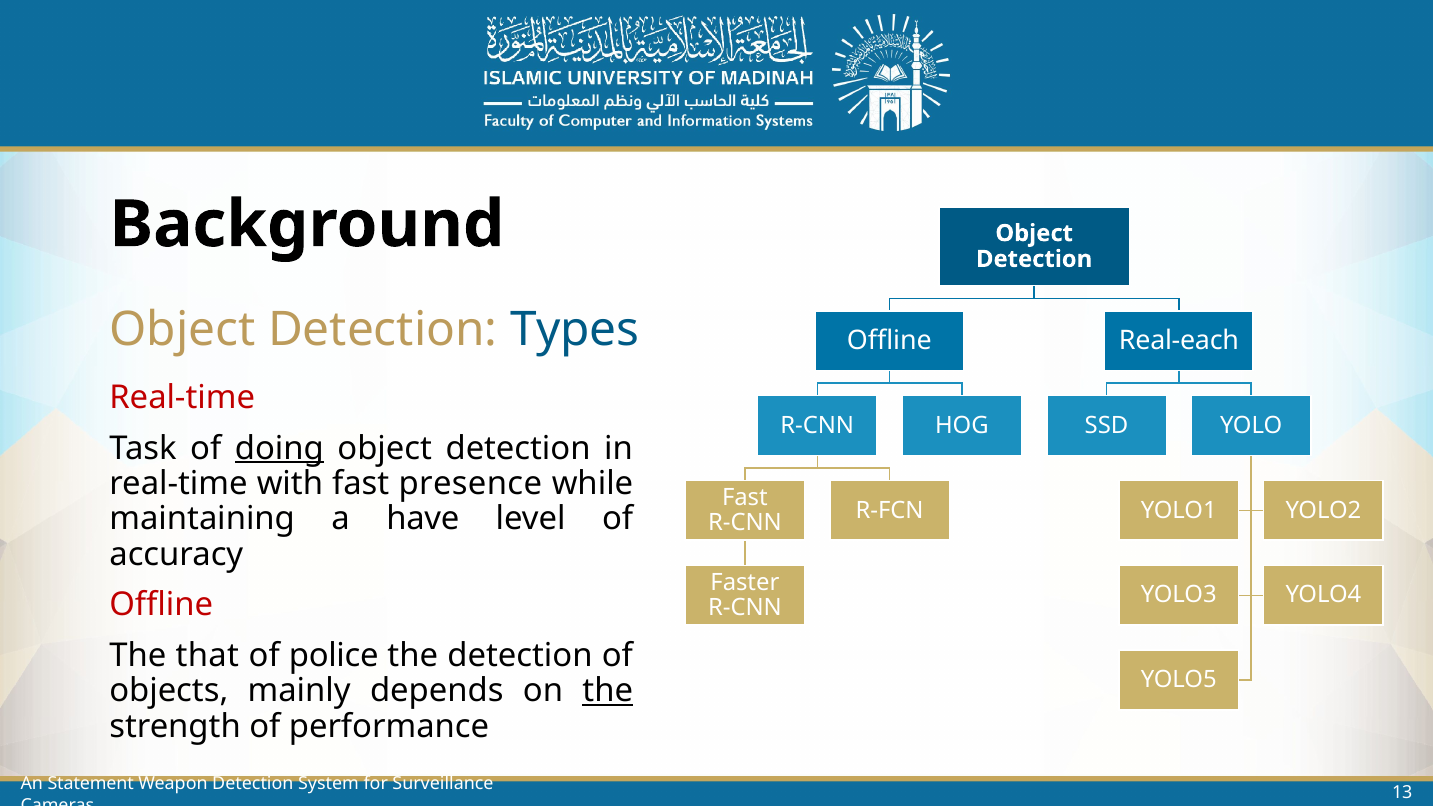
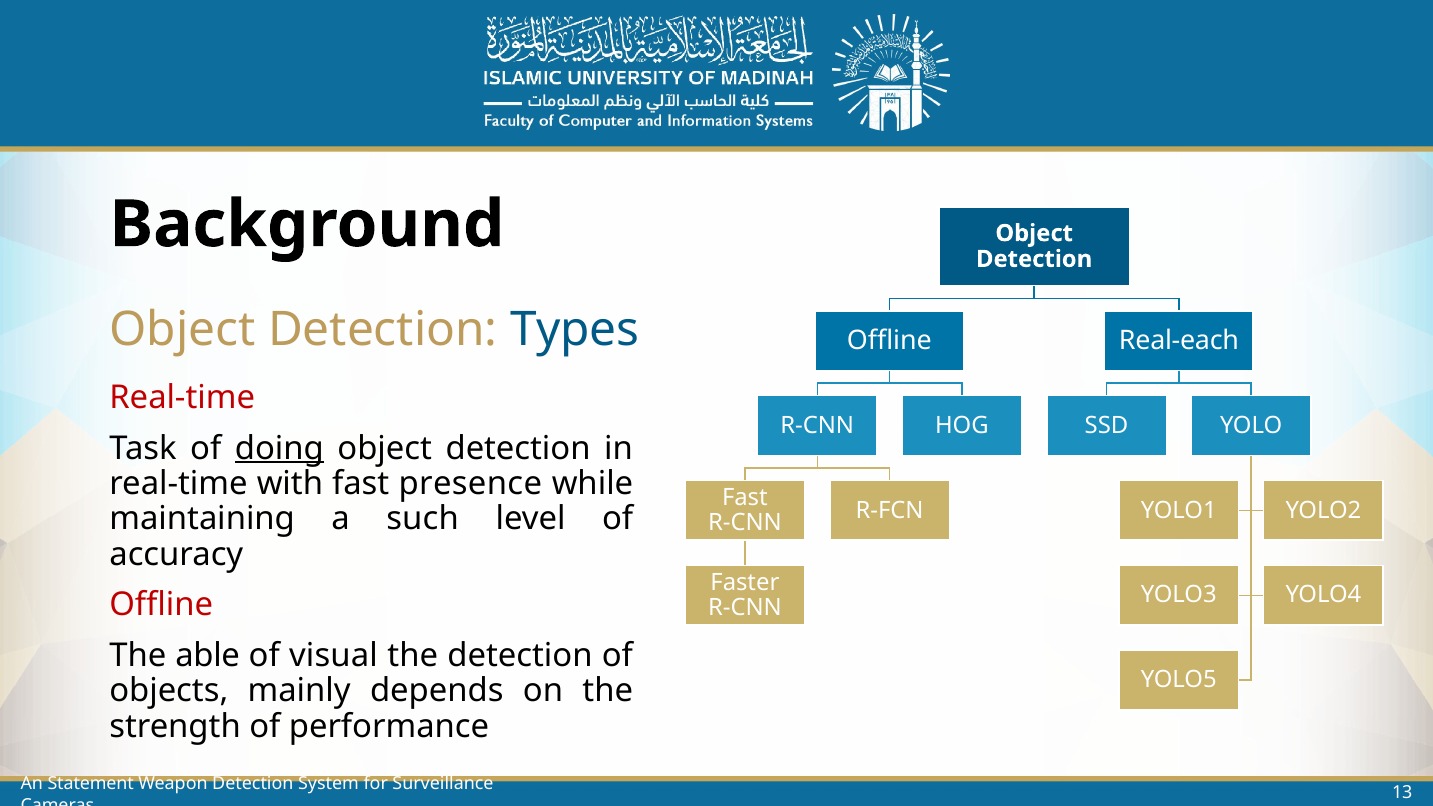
have: have -> such (423, 519)
that: that -> able (208, 655)
police: police -> visual (334, 655)
the underline: present -> none (608, 691)
